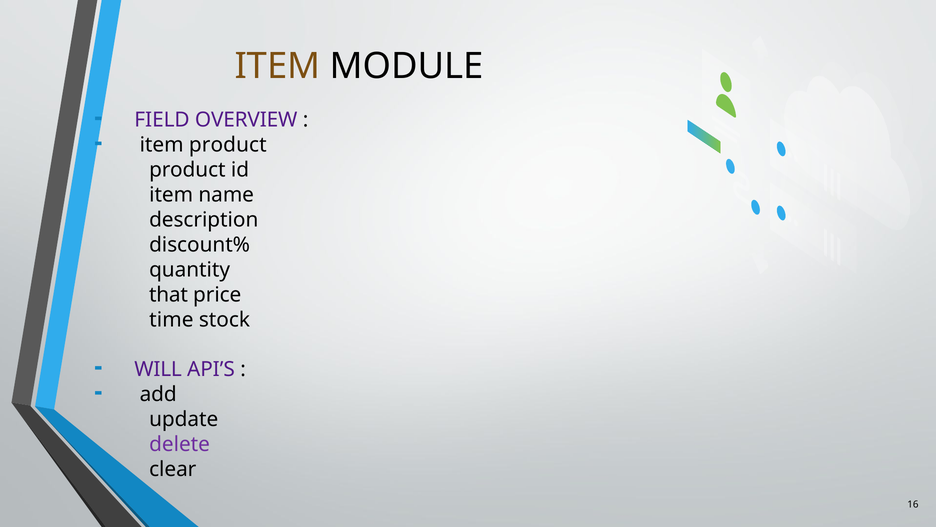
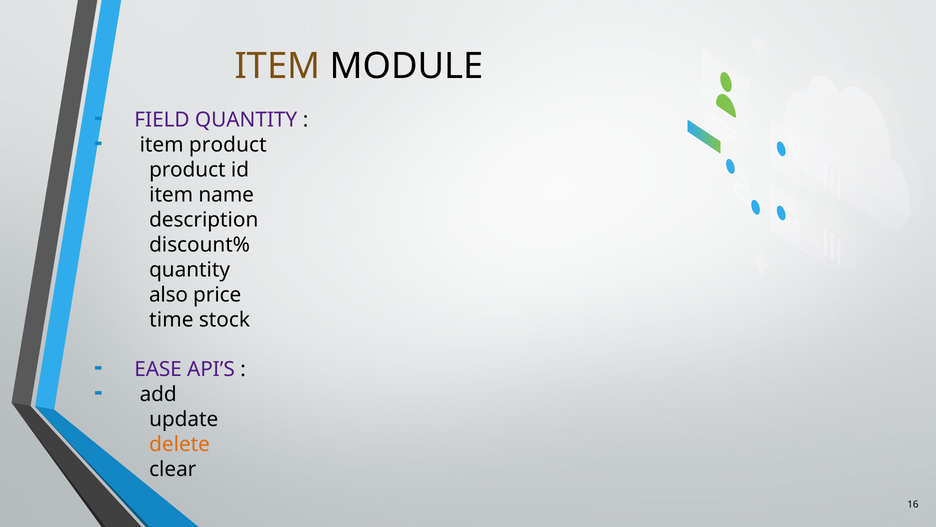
FIELD OVERVIEW: OVERVIEW -> QUANTITY (246, 120)
that: that -> also (168, 294)
WILL: WILL -> EASE (158, 369)
delete colour: purple -> orange (180, 444)
